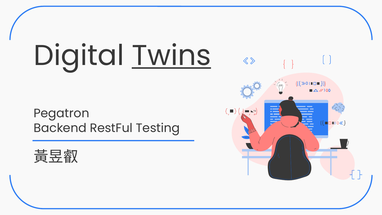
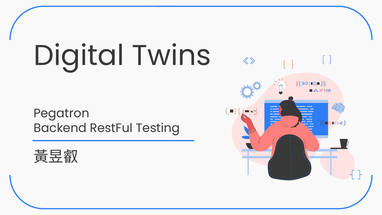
Twins underline: present -> none (171, 56)
